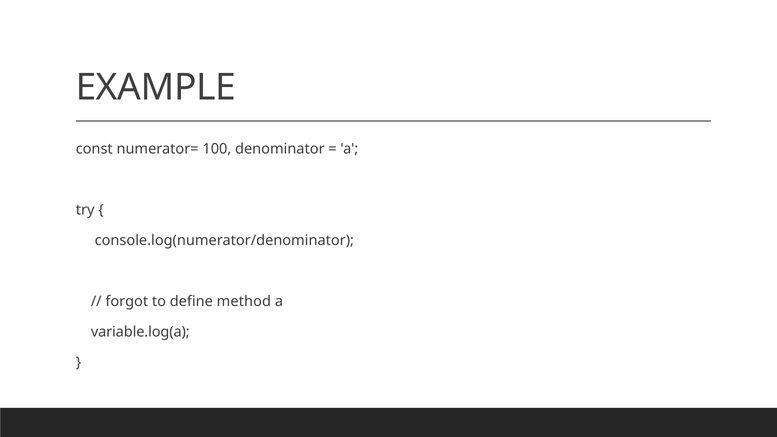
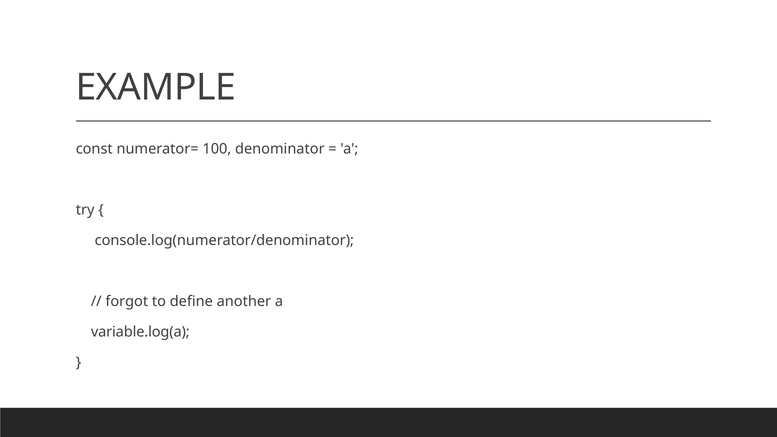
method: method -> another (244, 302)
